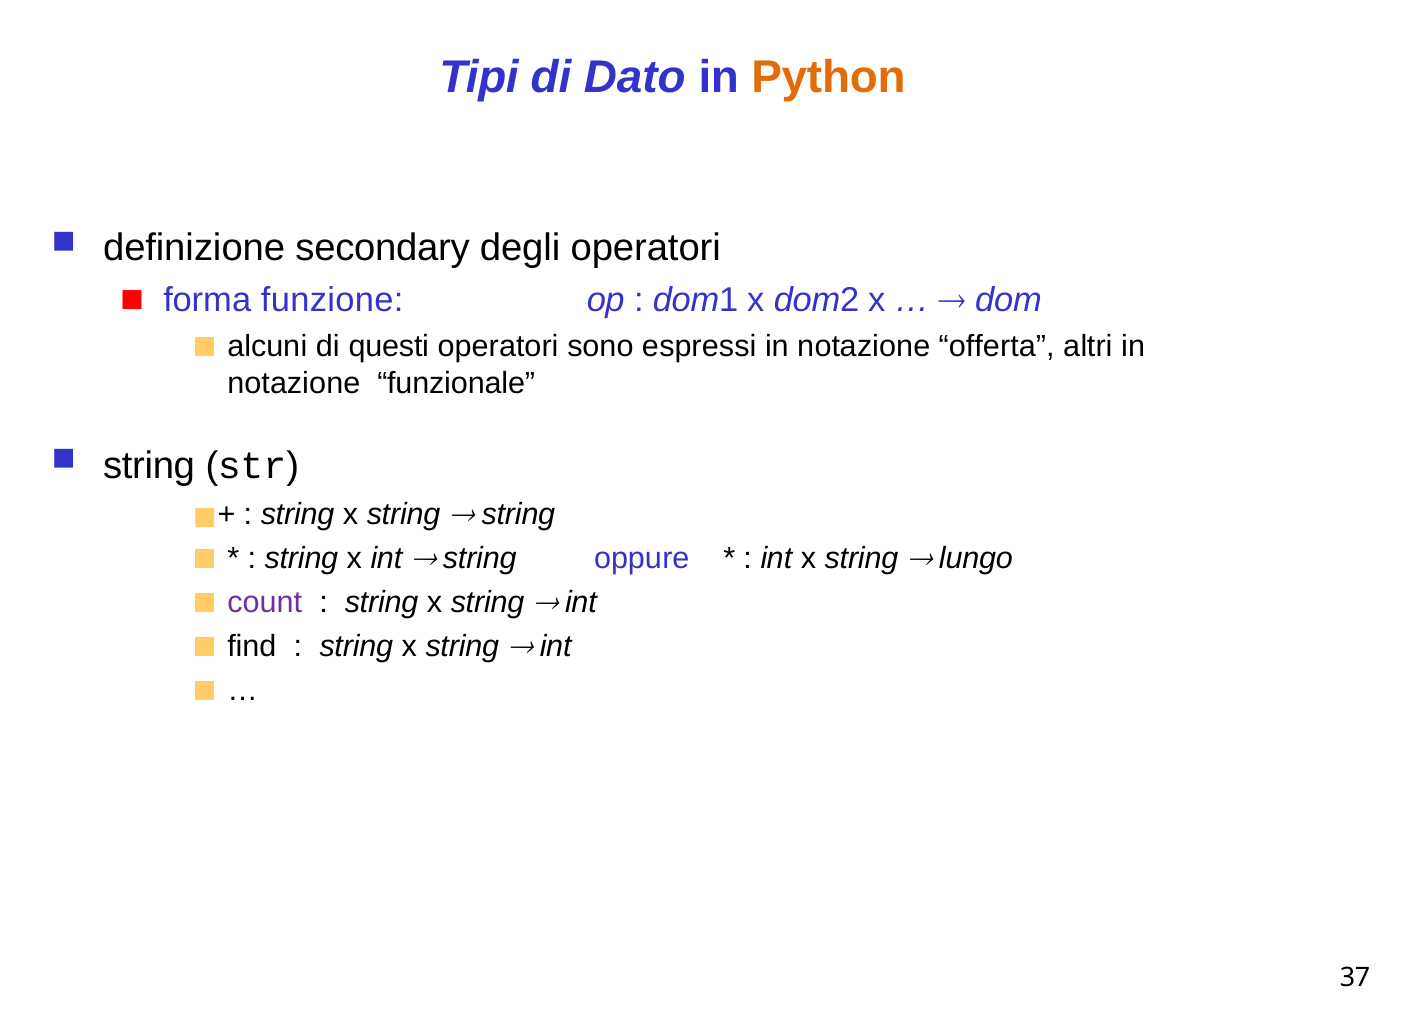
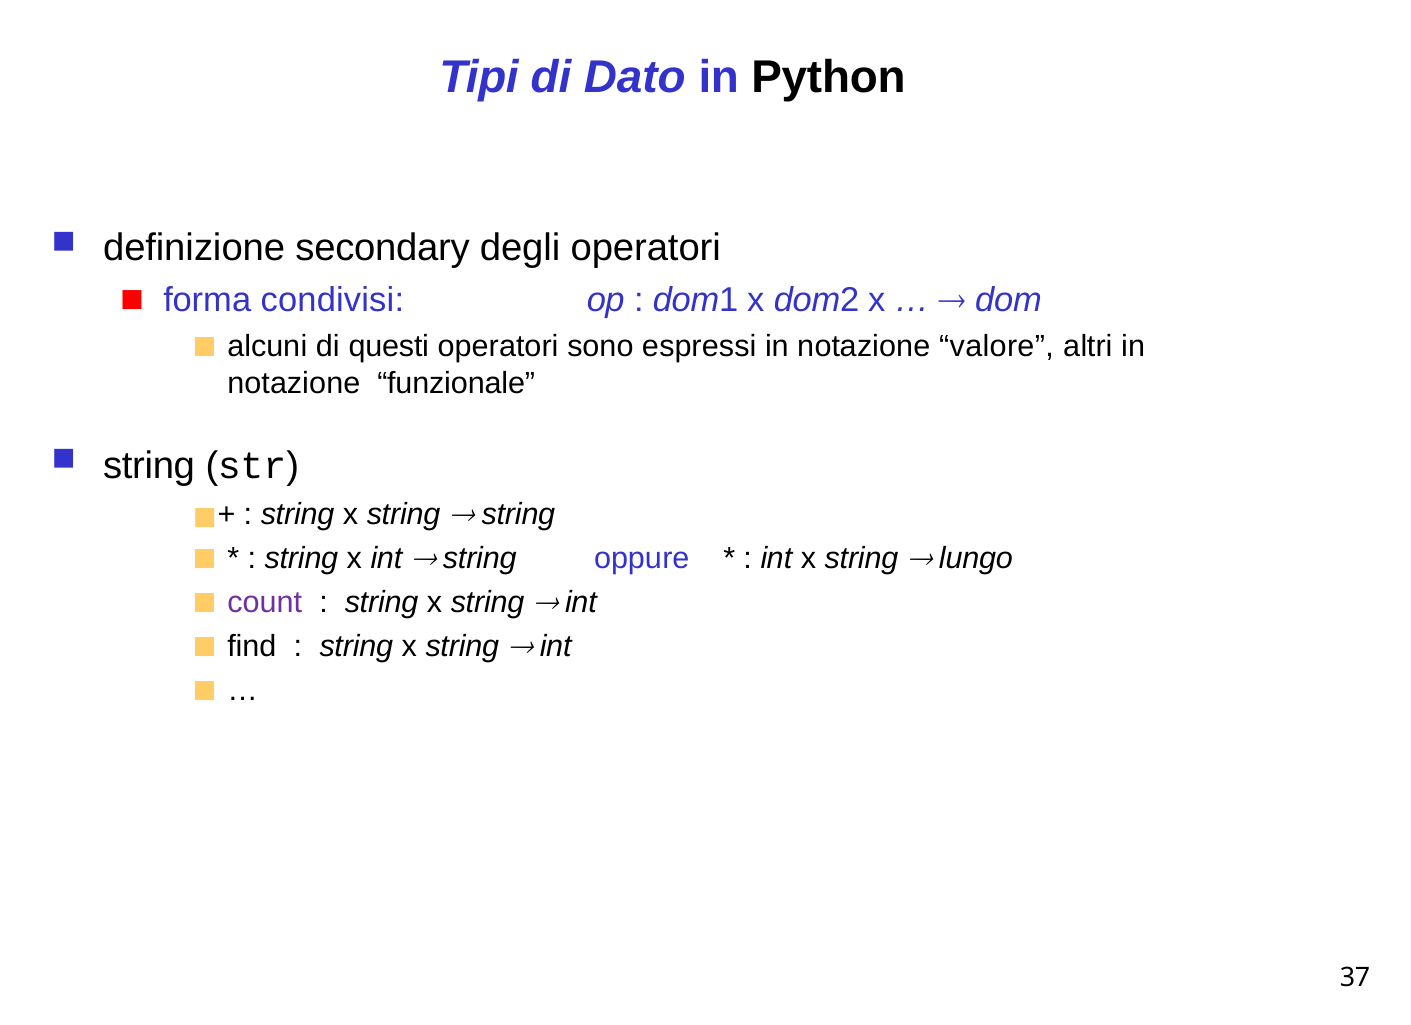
Python colour: orange -> black (828, 77)
funzione: funzione -> condivisi (332, 300)
offerta: offerta -> valore (996, 346)
